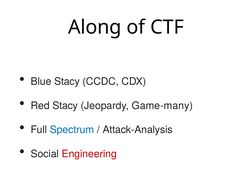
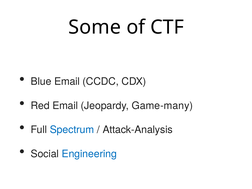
Along: Along -> Some (95, 27)
Blue Stacy: Stacy -> Email (67, 82)
Red Stacy: Stacy -> Email (65, 106)
Engineering colour: red -> blue (89, 154)
